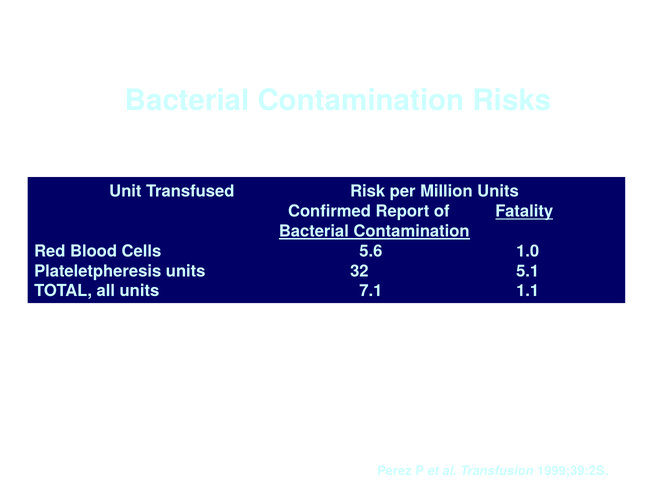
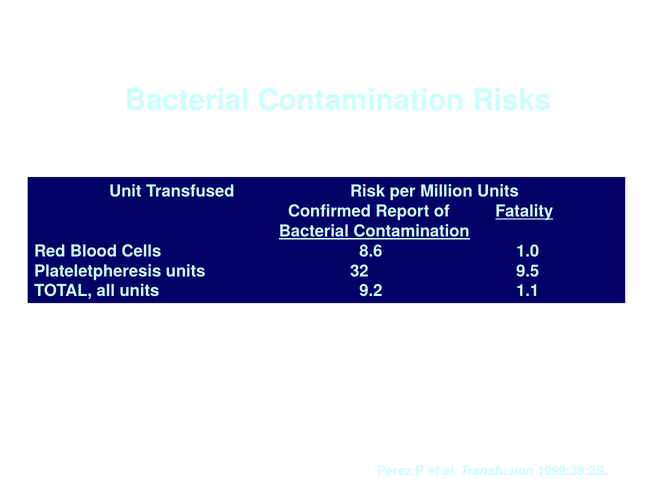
5.6: 5.6 -> 8.6 (371, 251)
5.1: 5.1 -> 9.5 (528, 271)
7.1: 7.1 -> 9.2 (371, 291)
